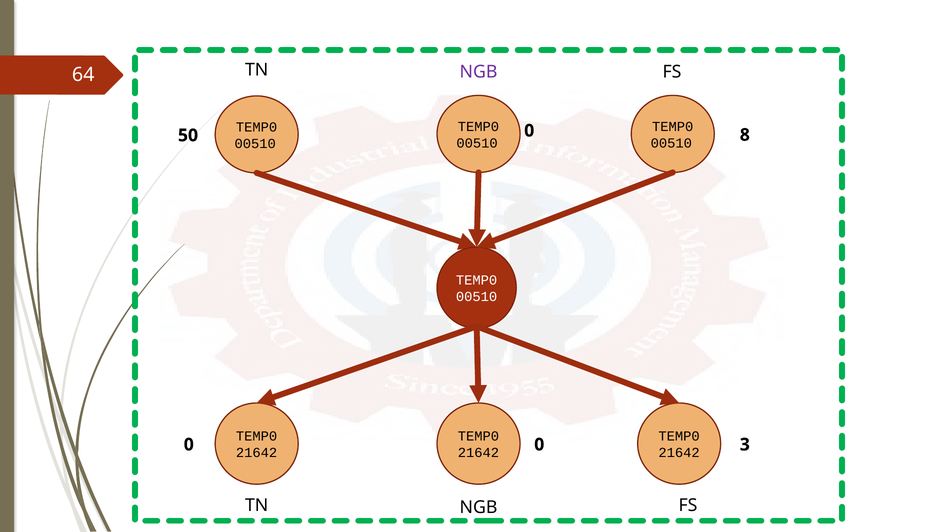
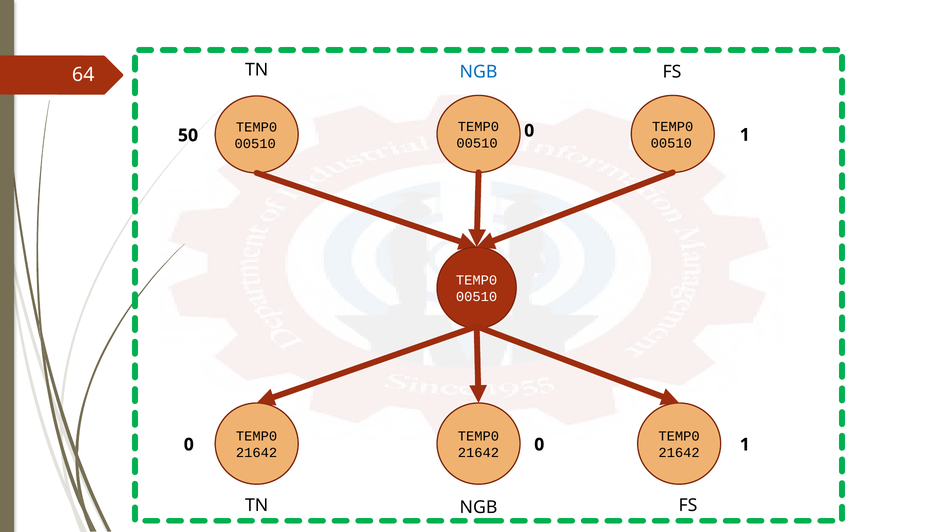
NGB colour: purple -> blue (479, 72)
8: 8 -> 1 (745, 135)
3: 3 -> 1 (745, 444)
